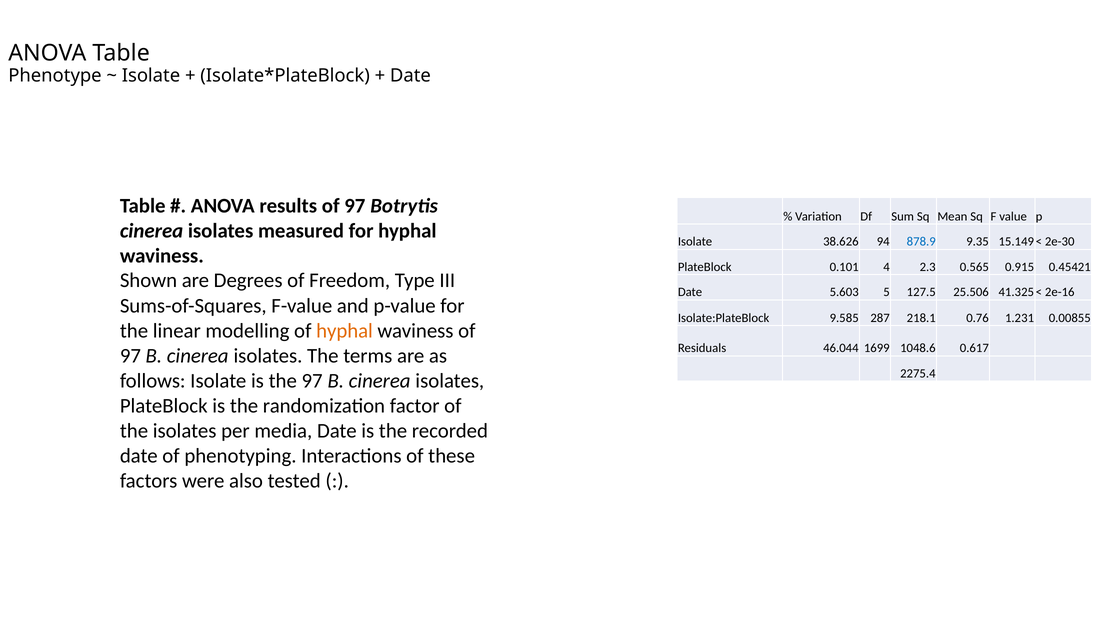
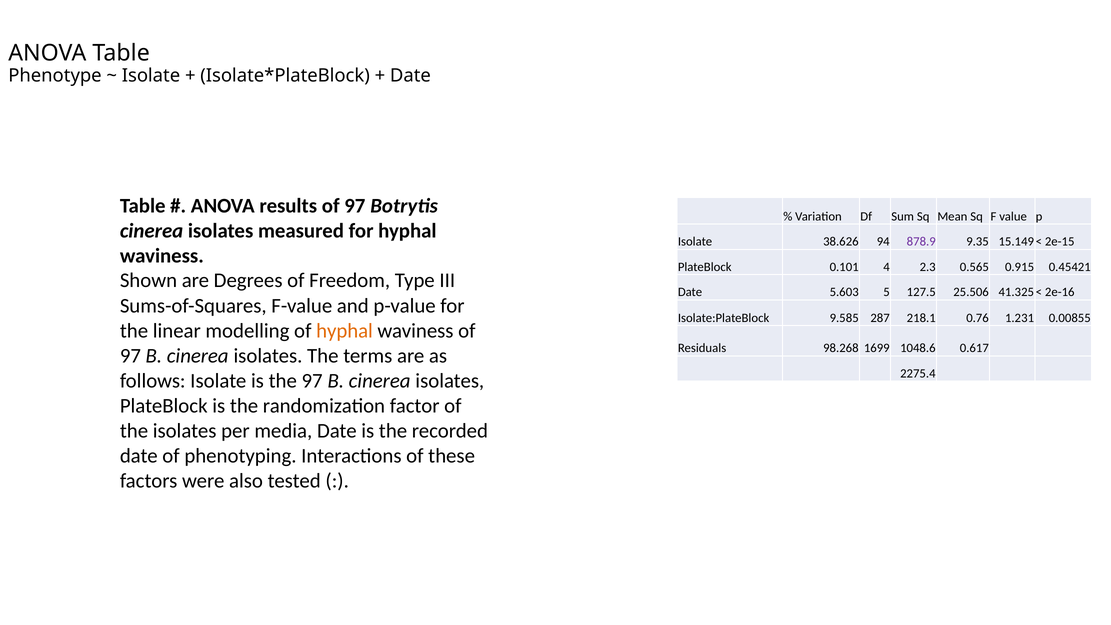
878.9 colour: blue -> purple (921, 242)
2e-30: 2e-30 -> 2e-15 (1060, 242)
46.044: 46.044 -> 98.268 (841, 348)
